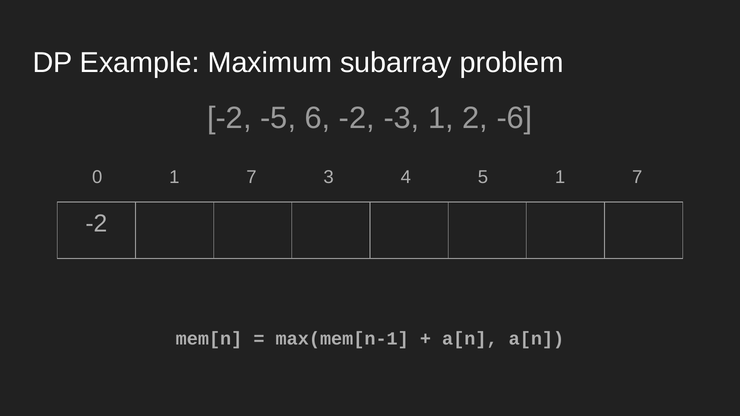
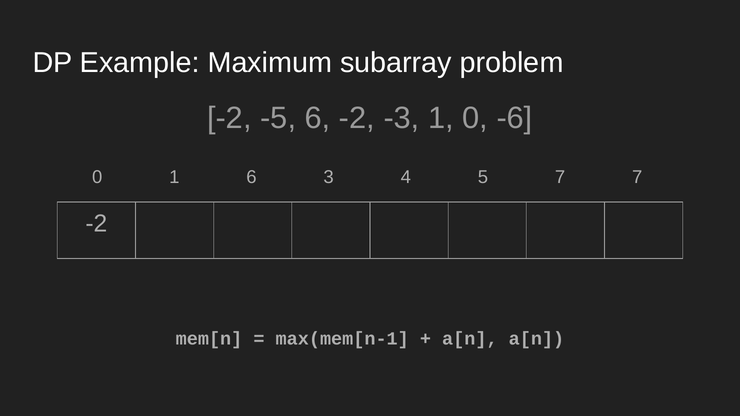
1 2: 2 -> 0 (475, 118)
0 1 7: 7 -> 6 (251, 177)
5 1: 1 -> 7 (560, 177)
